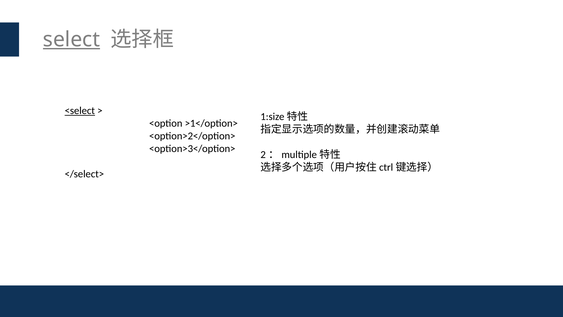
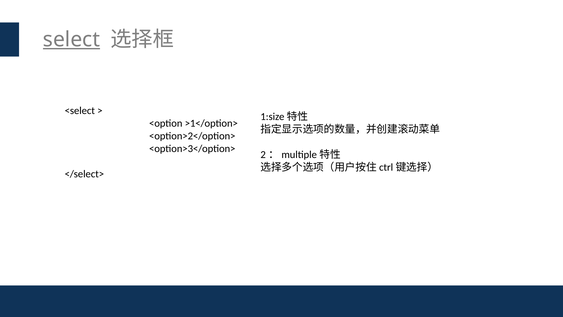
<select underline: present -> none (80, 111)
